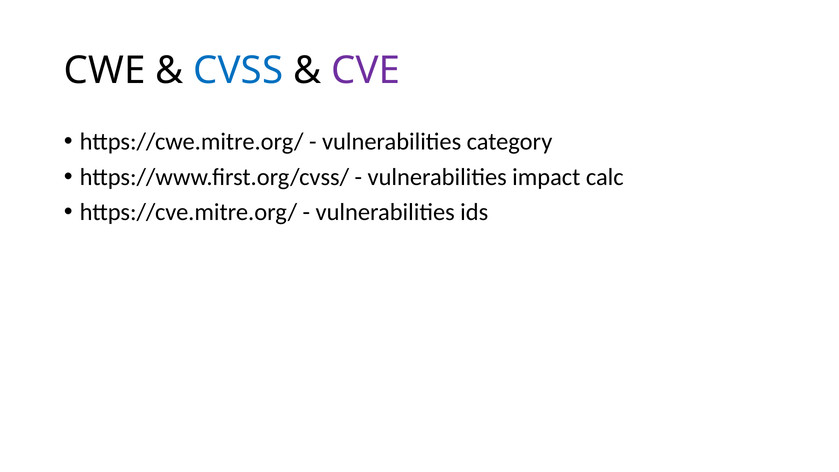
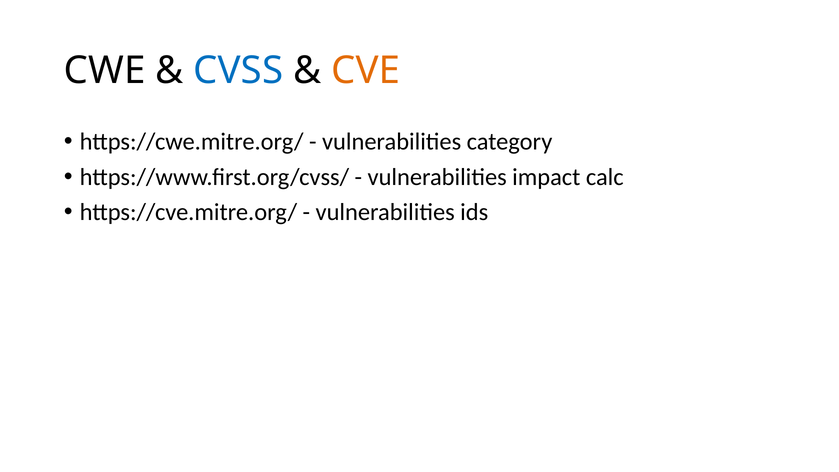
CVE colour: purple -> orange (366, 70)
